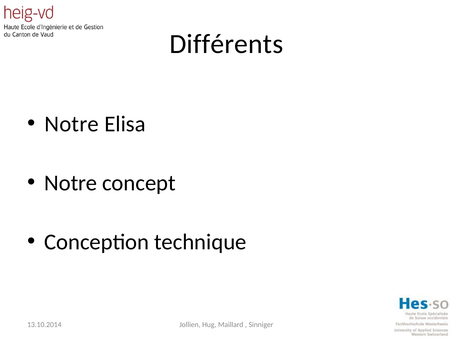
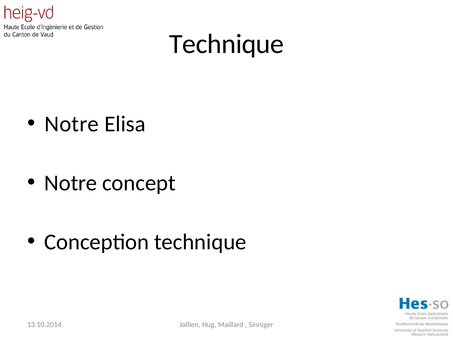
Différents: Différents -> Technique (227, 44)
